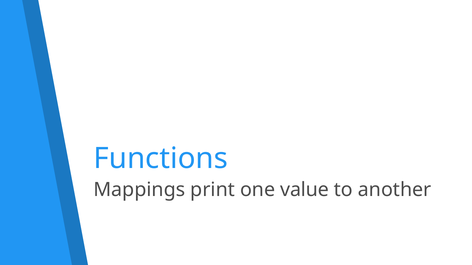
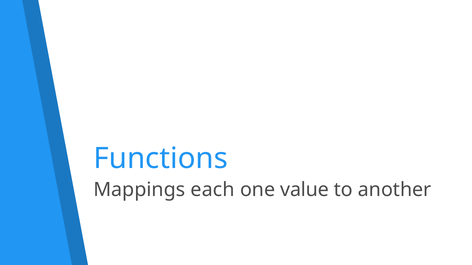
print: print -> each (213, 190)
